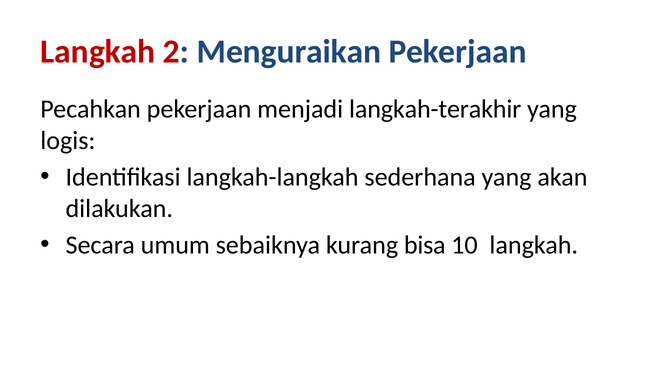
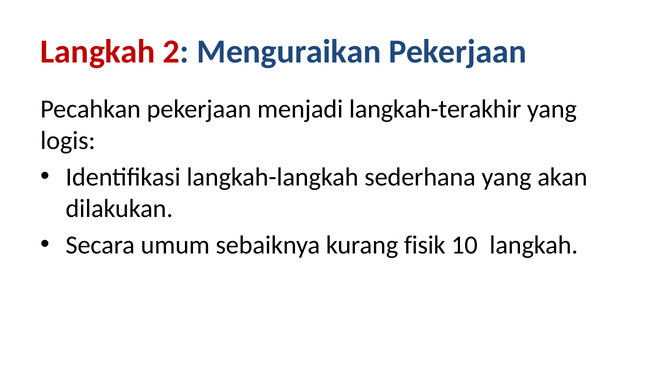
bisa: bisa -> fisik (425, 245)
